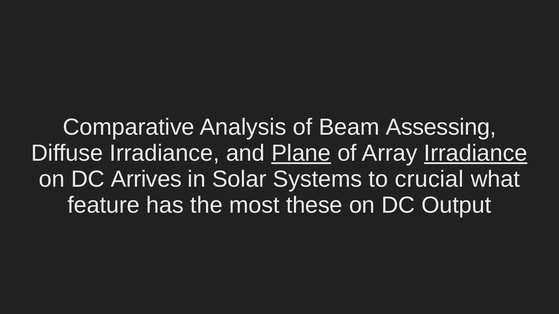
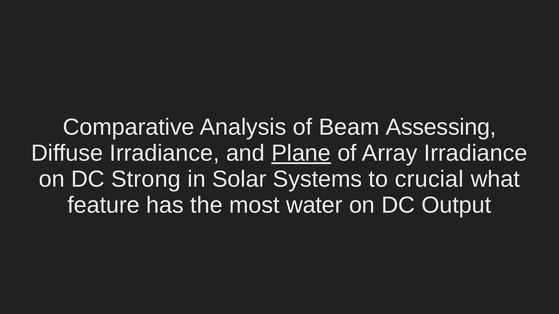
Irradiance underline: present -> none (476, 153)
Arrives: Arrives -> Strong (146, 179)
these: these -> water (314, 205)
